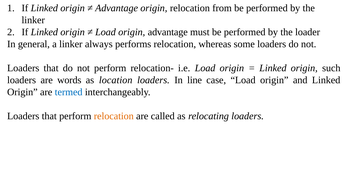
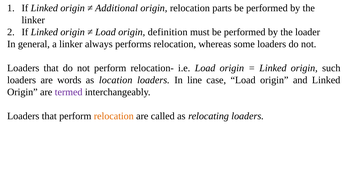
Advantage: Advantage -> Additional (117, 8)
from: from -> parts (222, 8)
origin advantage: advantage -> definition (168, 32)
termed colour: blue -> purple (69, 92)
